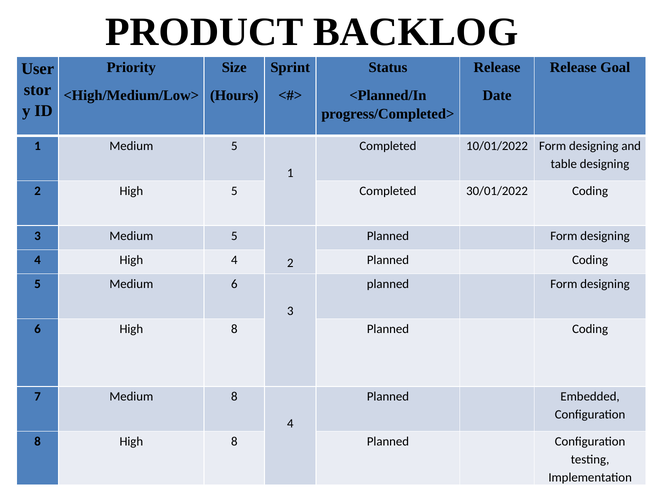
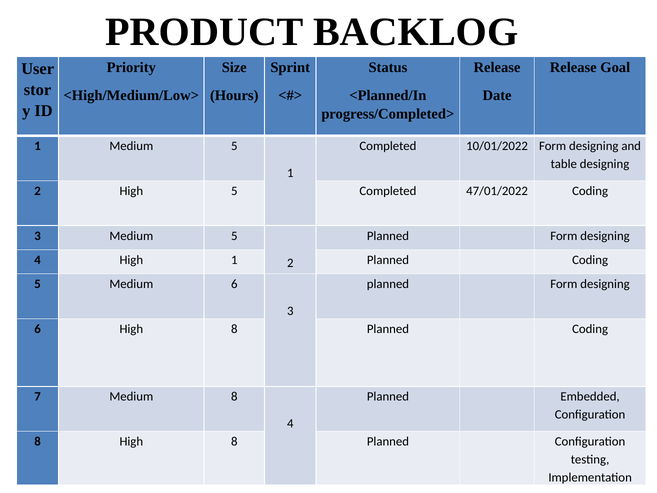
30/01/2022: 30/01/2022 -> 47/01/2022 (497, 191)
High 4: 4 -> 1 (234, 260)
